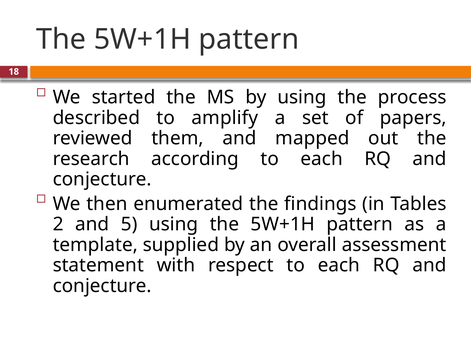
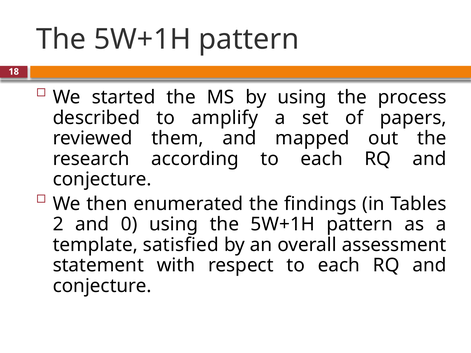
5: 5 -> 0 (129, 225)
supplied: supplied -> satisfied (181, 245)
